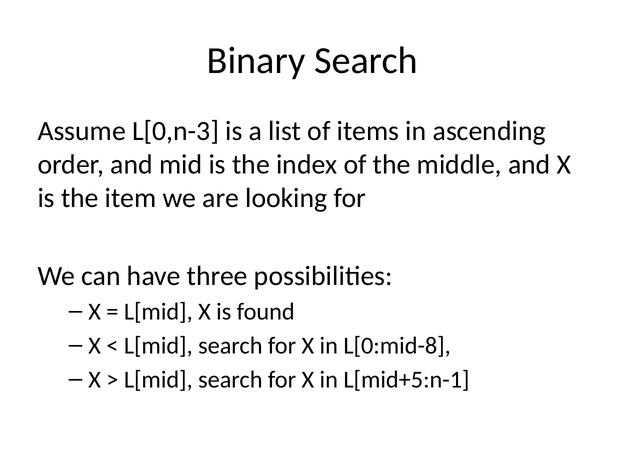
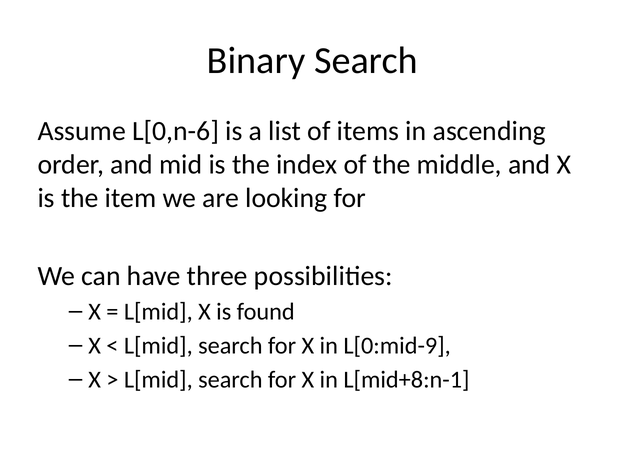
L[0,n-3: L[0,n-3 -> L[0,n-6 (176, 131)
L[0:mid-8: L[0:mid-8 -> L[0:mid-9 (397, 346)
L[mid+5:n-1: L[mid+5:n-1 -> L[mid+8:n-1 (406, 380)
